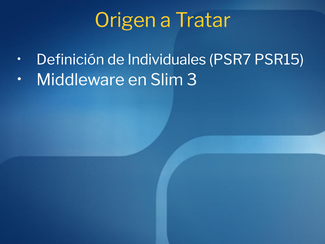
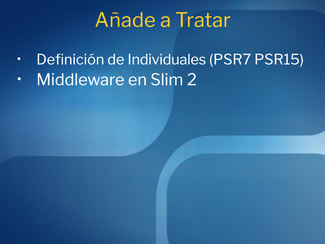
Origen: Origen -> Añade (125, 20)
3: 3 -> 2 (192, 80)
